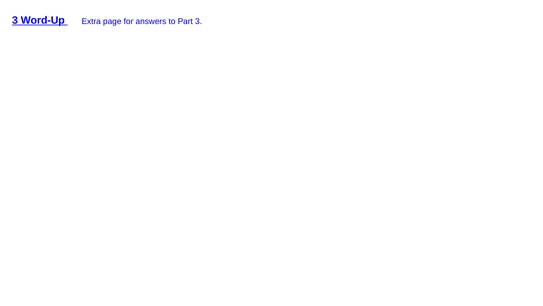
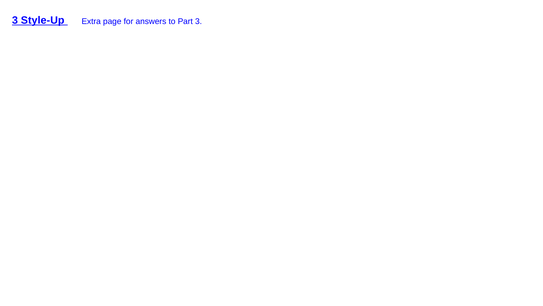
Word-Up: Word-Up -> Style-Up (43, 20)
